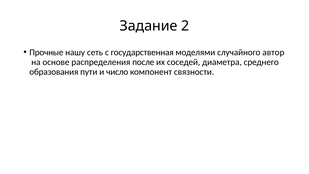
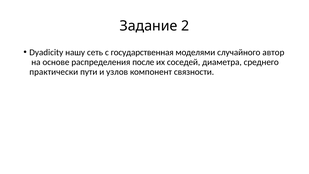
Прочные: Прочные -> Dyadicity (46, 52)
образования: образования -> практически (54, 72)
число: число -> узлов (117, 72)
